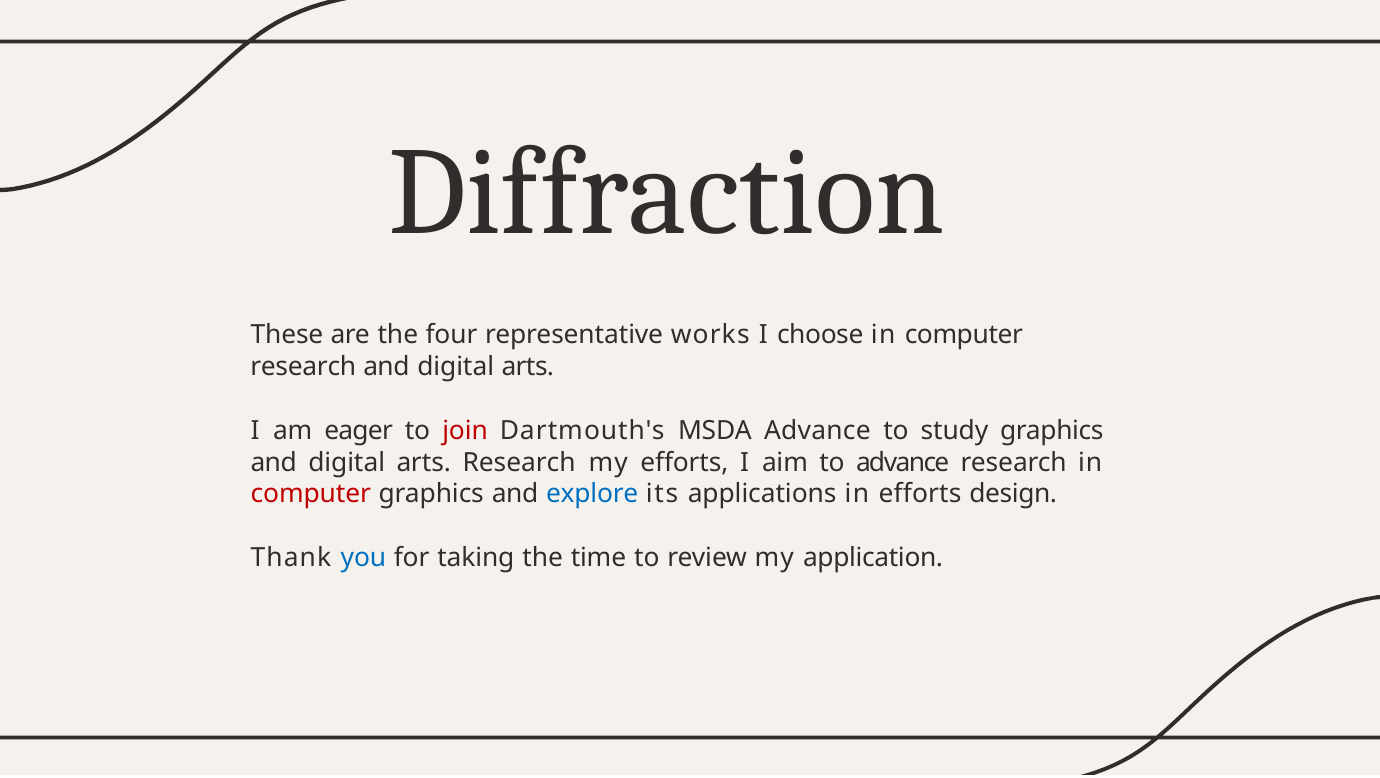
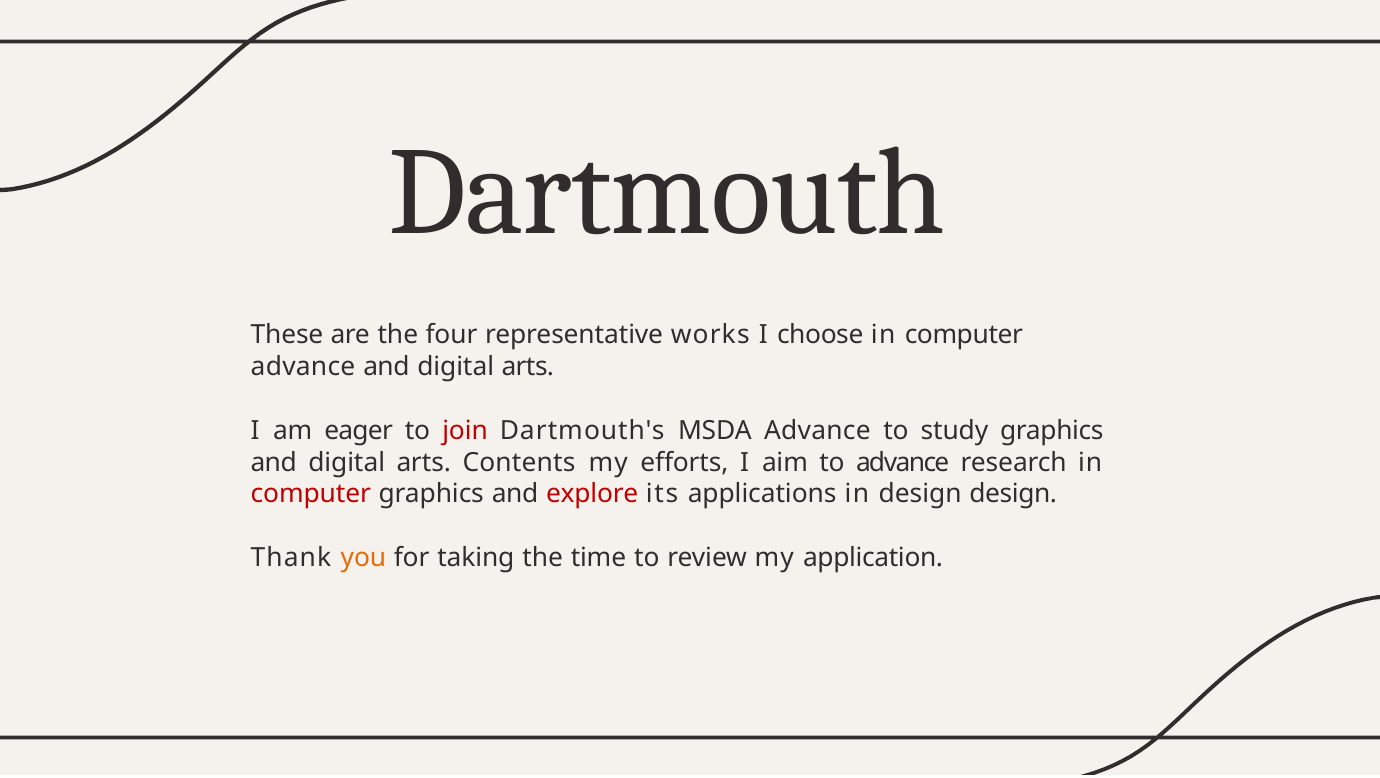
Diffraction: Diffraction -> Dartmouth (667, 193)
research: research -> advance (303, 366)
arts Research: Research -> Contents (519, 462)
explore colour: blue -> red (592, 494)
in efforts: efforts -> design (920, 494)
you colour: blue -> orange (363, 557)
